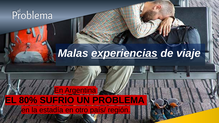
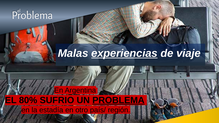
PROBLEMA underline: none -> present (118, 100)
